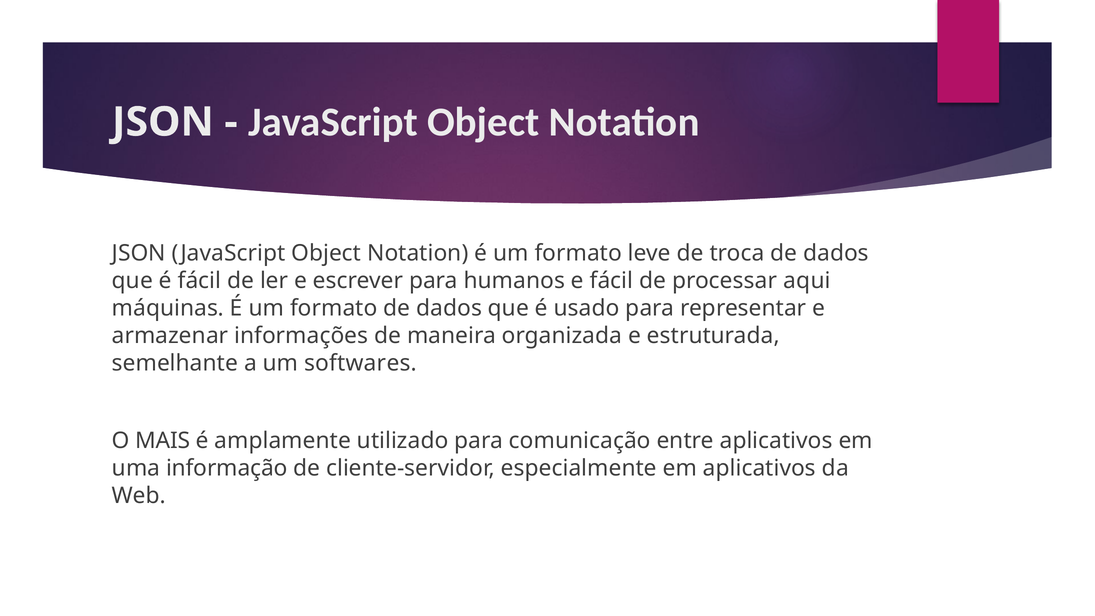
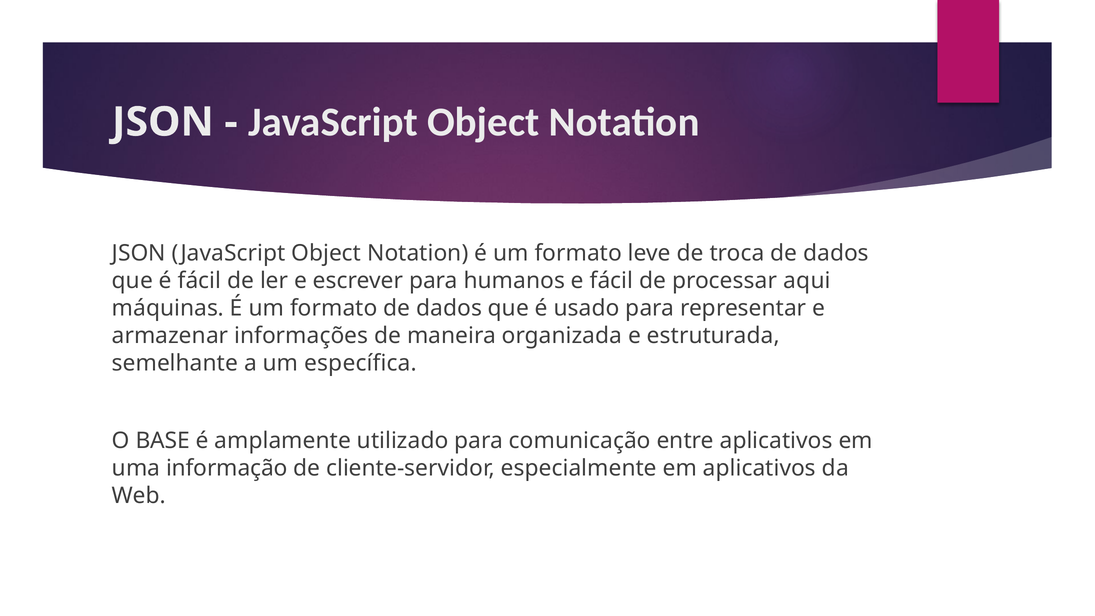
softwares: softwares -> específica (361, 363)
MAIS: MAIS -> BASE (163, 441)
